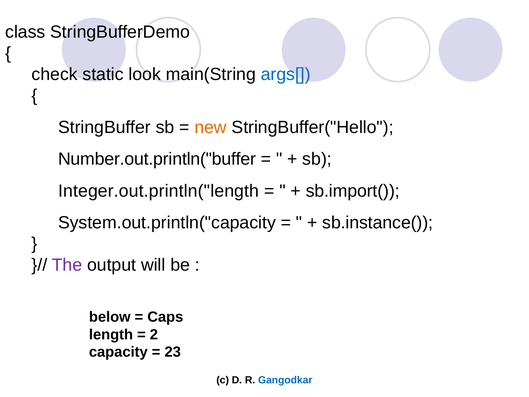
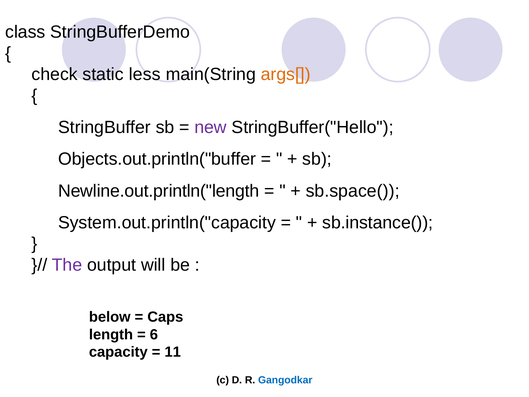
look: look -> less (145, 74)
args[ colour: blue -> orange (286, 74)
new colour: orange -> purple (211, 127)
Number.out.println("buffer: Number.out.println("buffer -> Objects.out.println("buffer (157, 159)
Integer.out.println("length: Integer.out.println("length -> Newline.out.println("length (159, 191)
sb.import(: sb.import( -> sb.space( (353, 191)
2: 2 -> 6 (154, 334)
23: 23 -> 11 (173, 352)
